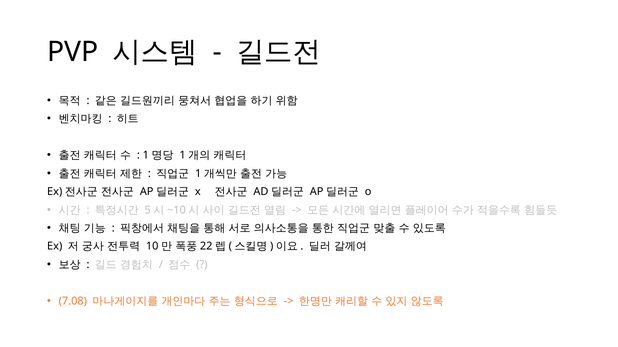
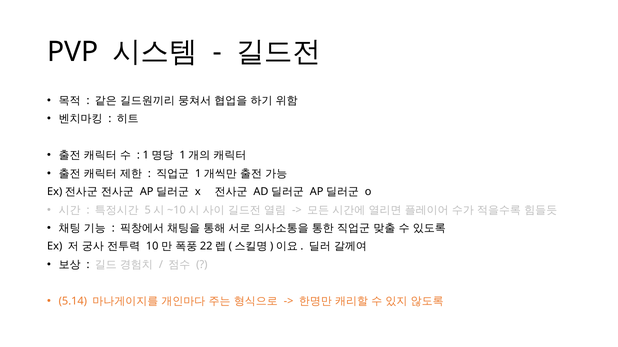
7.08: 7.08 -> 5.14 (73, 302)
